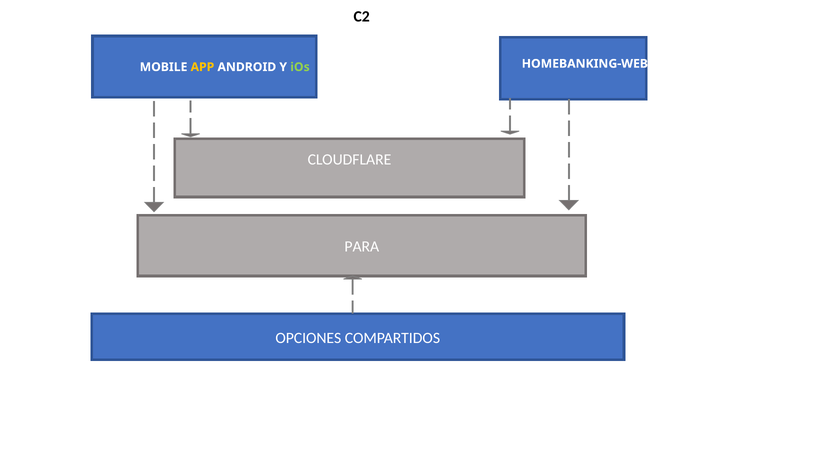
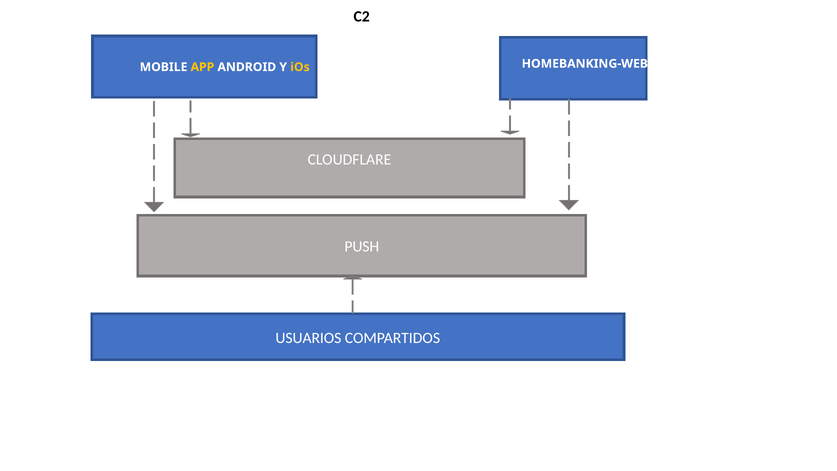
iOs colour: light green -> yellow (300, 67)
PARA: PARA -> PUSH (362, 247)
OPCIONES: OPCIONES -> USUARIOS (308, 338)
